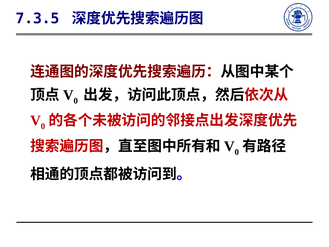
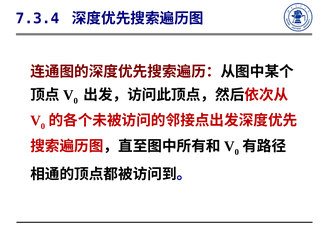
7.3.5: 7.3.5 -> 7.3.4 (38, 18)
